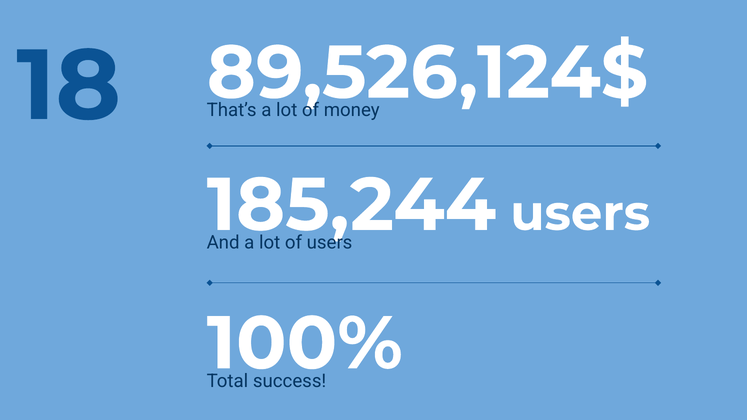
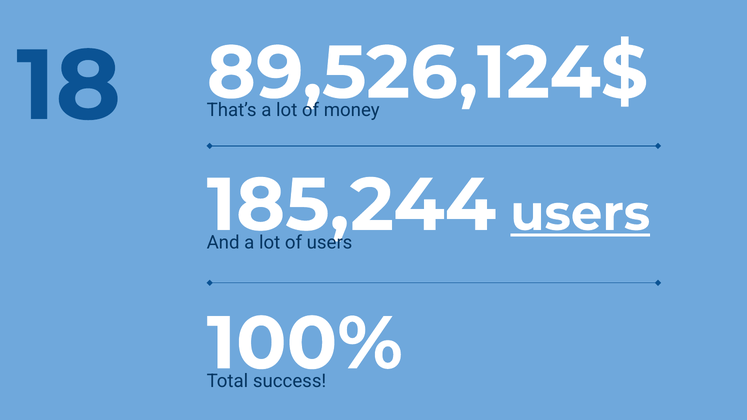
users underline: none -> present (580, 214)
